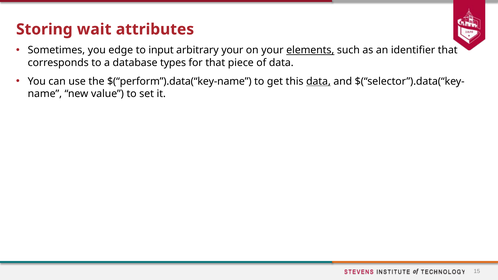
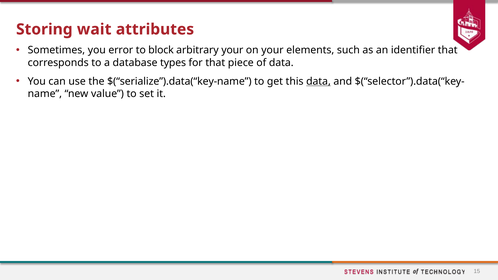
edge: edge -> error (121, 50)
input: input -> block (161, 50)
elements underline: present -> none (310, 50)
$(“perform”).data(“key-name: $(“perform”).data(“key-name -> $(“serialize”).data(“key-name (179, 81)
